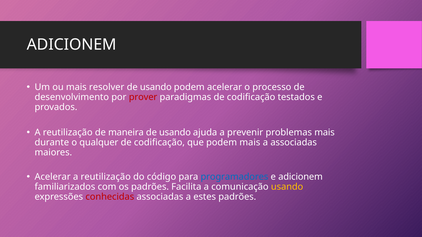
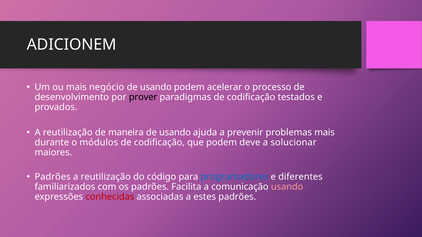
resolver: resolver -> negócio (107, 87)
prover colour: red -> black (143, 97)
qualquer: qualquer -> módulos (99, 143)
podem mais: mais -> deve (250, 143)
a associadas: associadas -> solucionar (294, 143)
Acelerar: Acelerar -> Padrões (53, 177)
e adicionem: adicionem -> diferentes (300, 177)
usando colour: yellow -> pink (287, 187)
